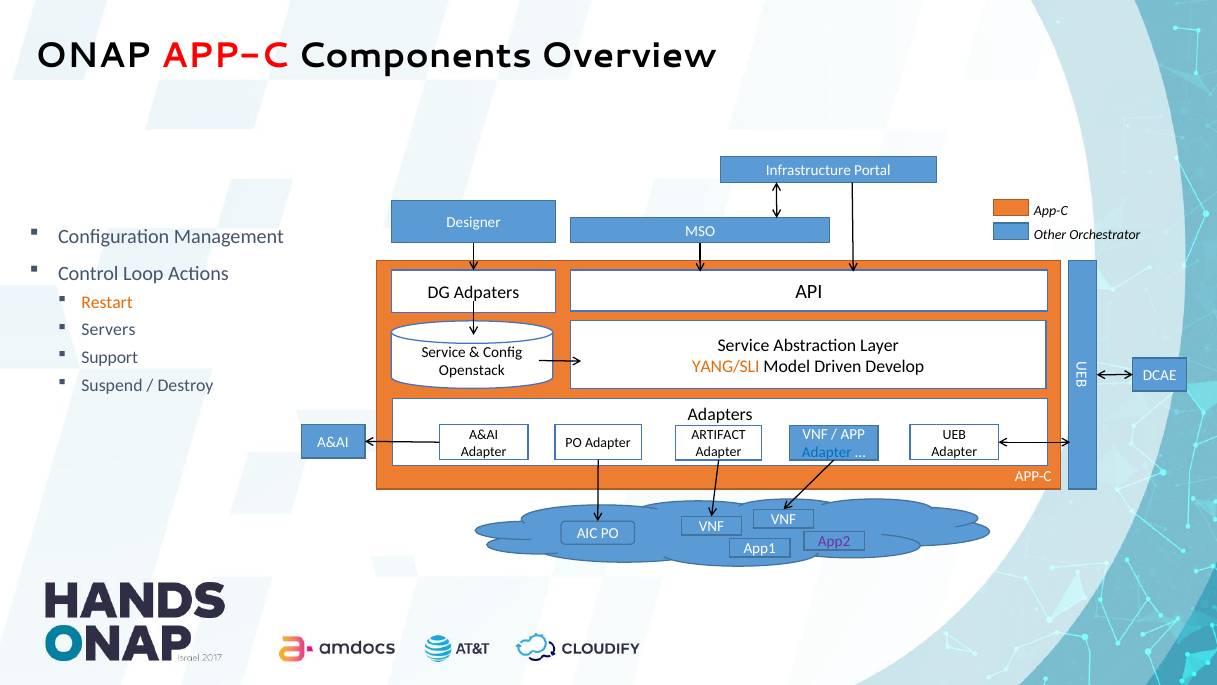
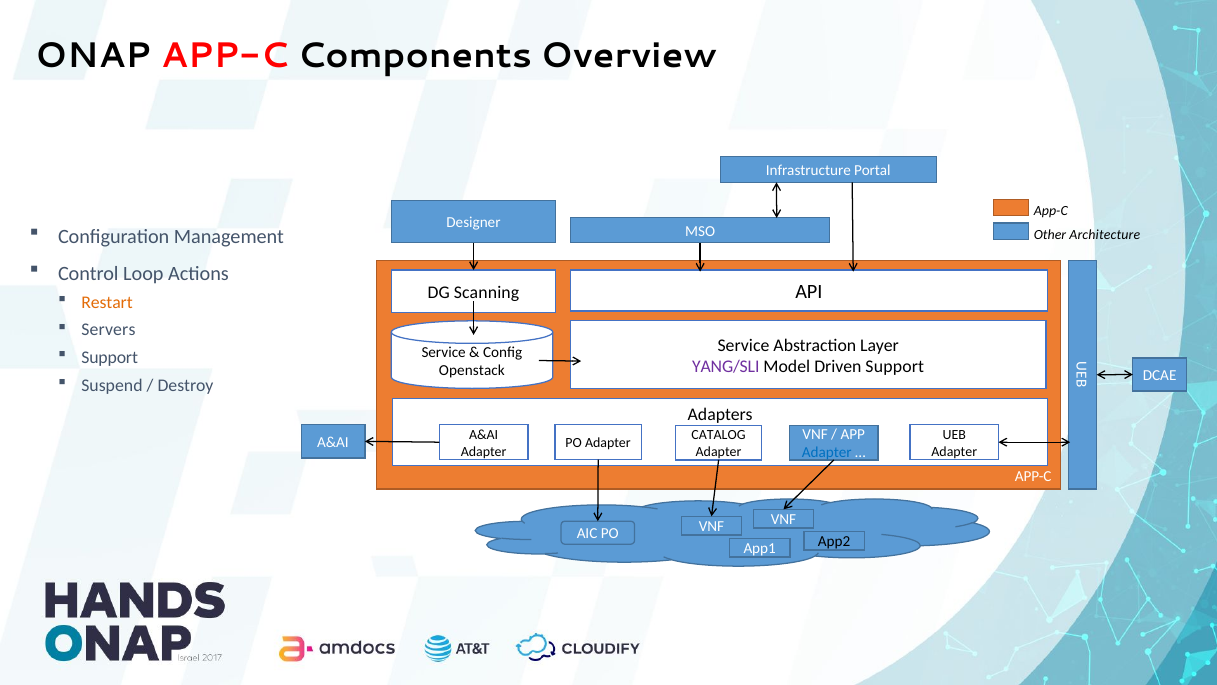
Orchestrator: Orchestrator -> Architecture (1105, 235)
Adpaters: Adpaters -> Scanning (487, 292)
YANG/SLI colour: orange -> purple (726, 366)
Driven Develop: Develop -> Support (895, 366)
ARTIFACT: ARTIFACT -> CATALOG (718, 435)
App2 colour: purple -> black (834, 542)
